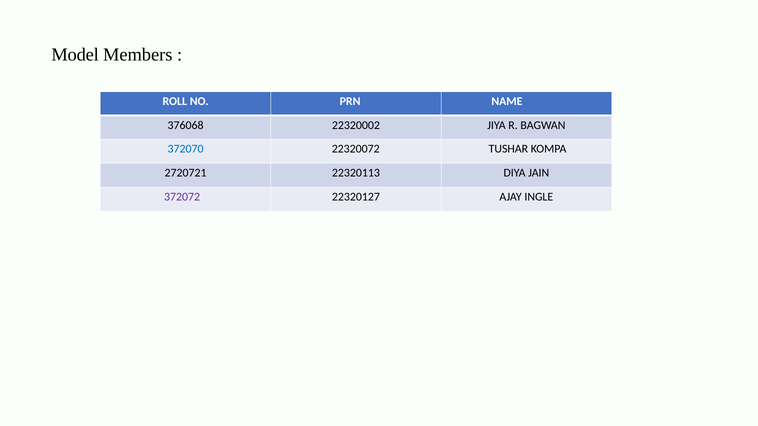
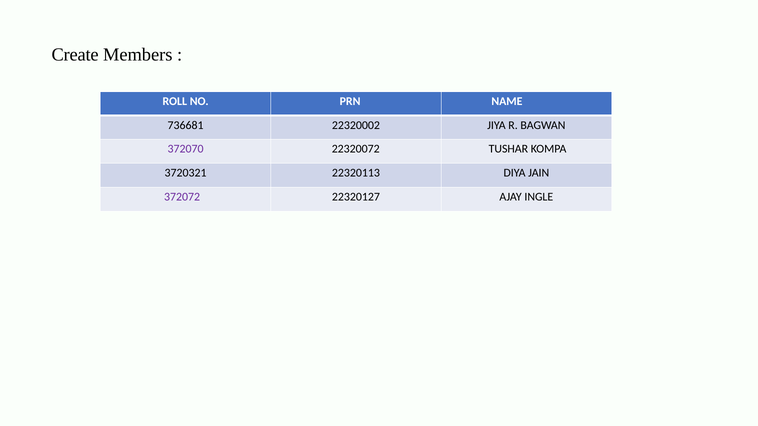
Model: Model -> Create (75, 55)
376068: 376068 -> 736681 (186, 125)
372070 colour: blue -> purple (186, 149)
2720721: 2720721 -> 3720321 (186, 173)
